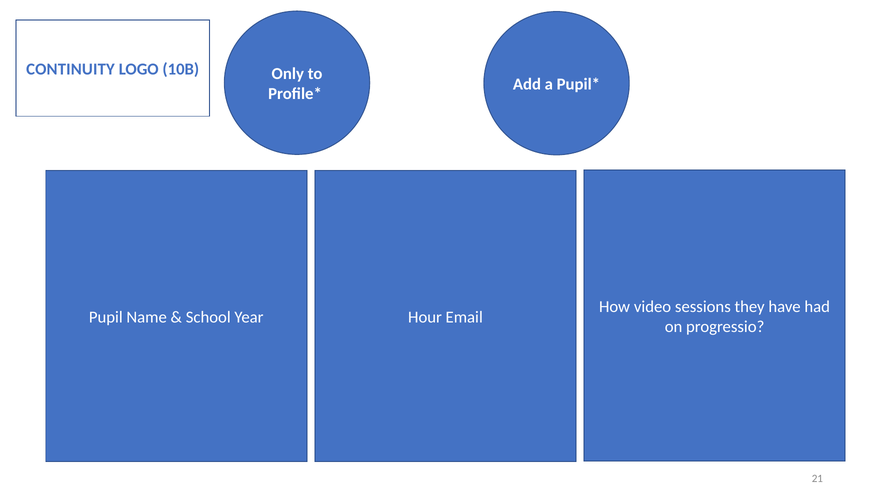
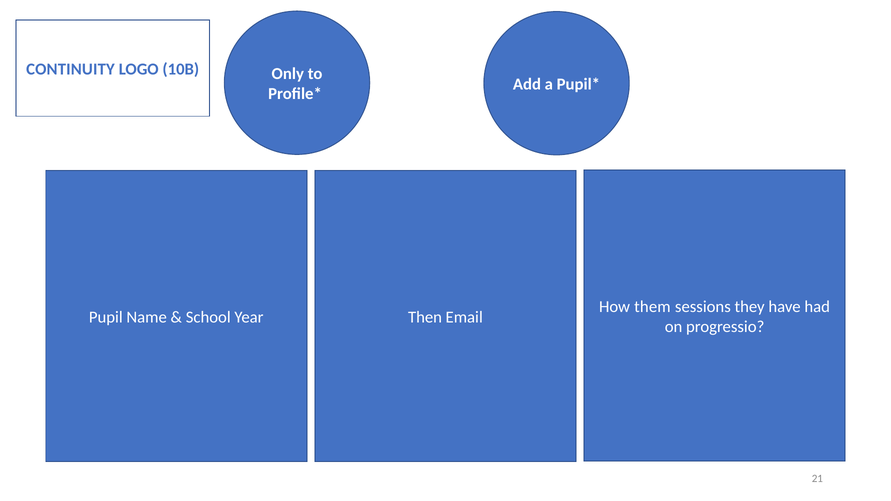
video: video -> them (652, 307)
Hour: Hour -> Then (425, 317)
